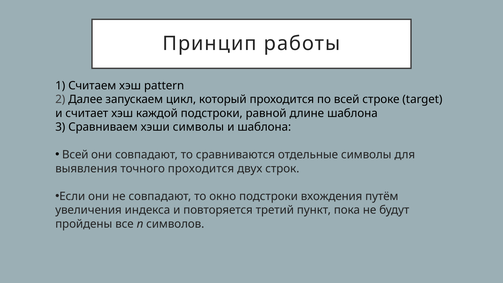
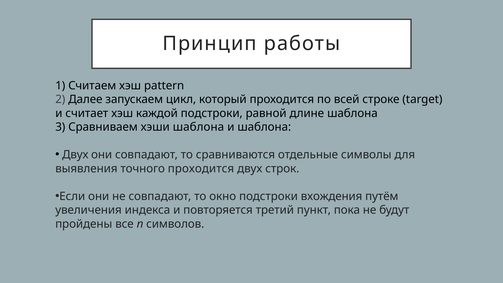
хэши символы: символы -> шаблона (198, 127)
Всей: Всей -> Двух (75, 155)
